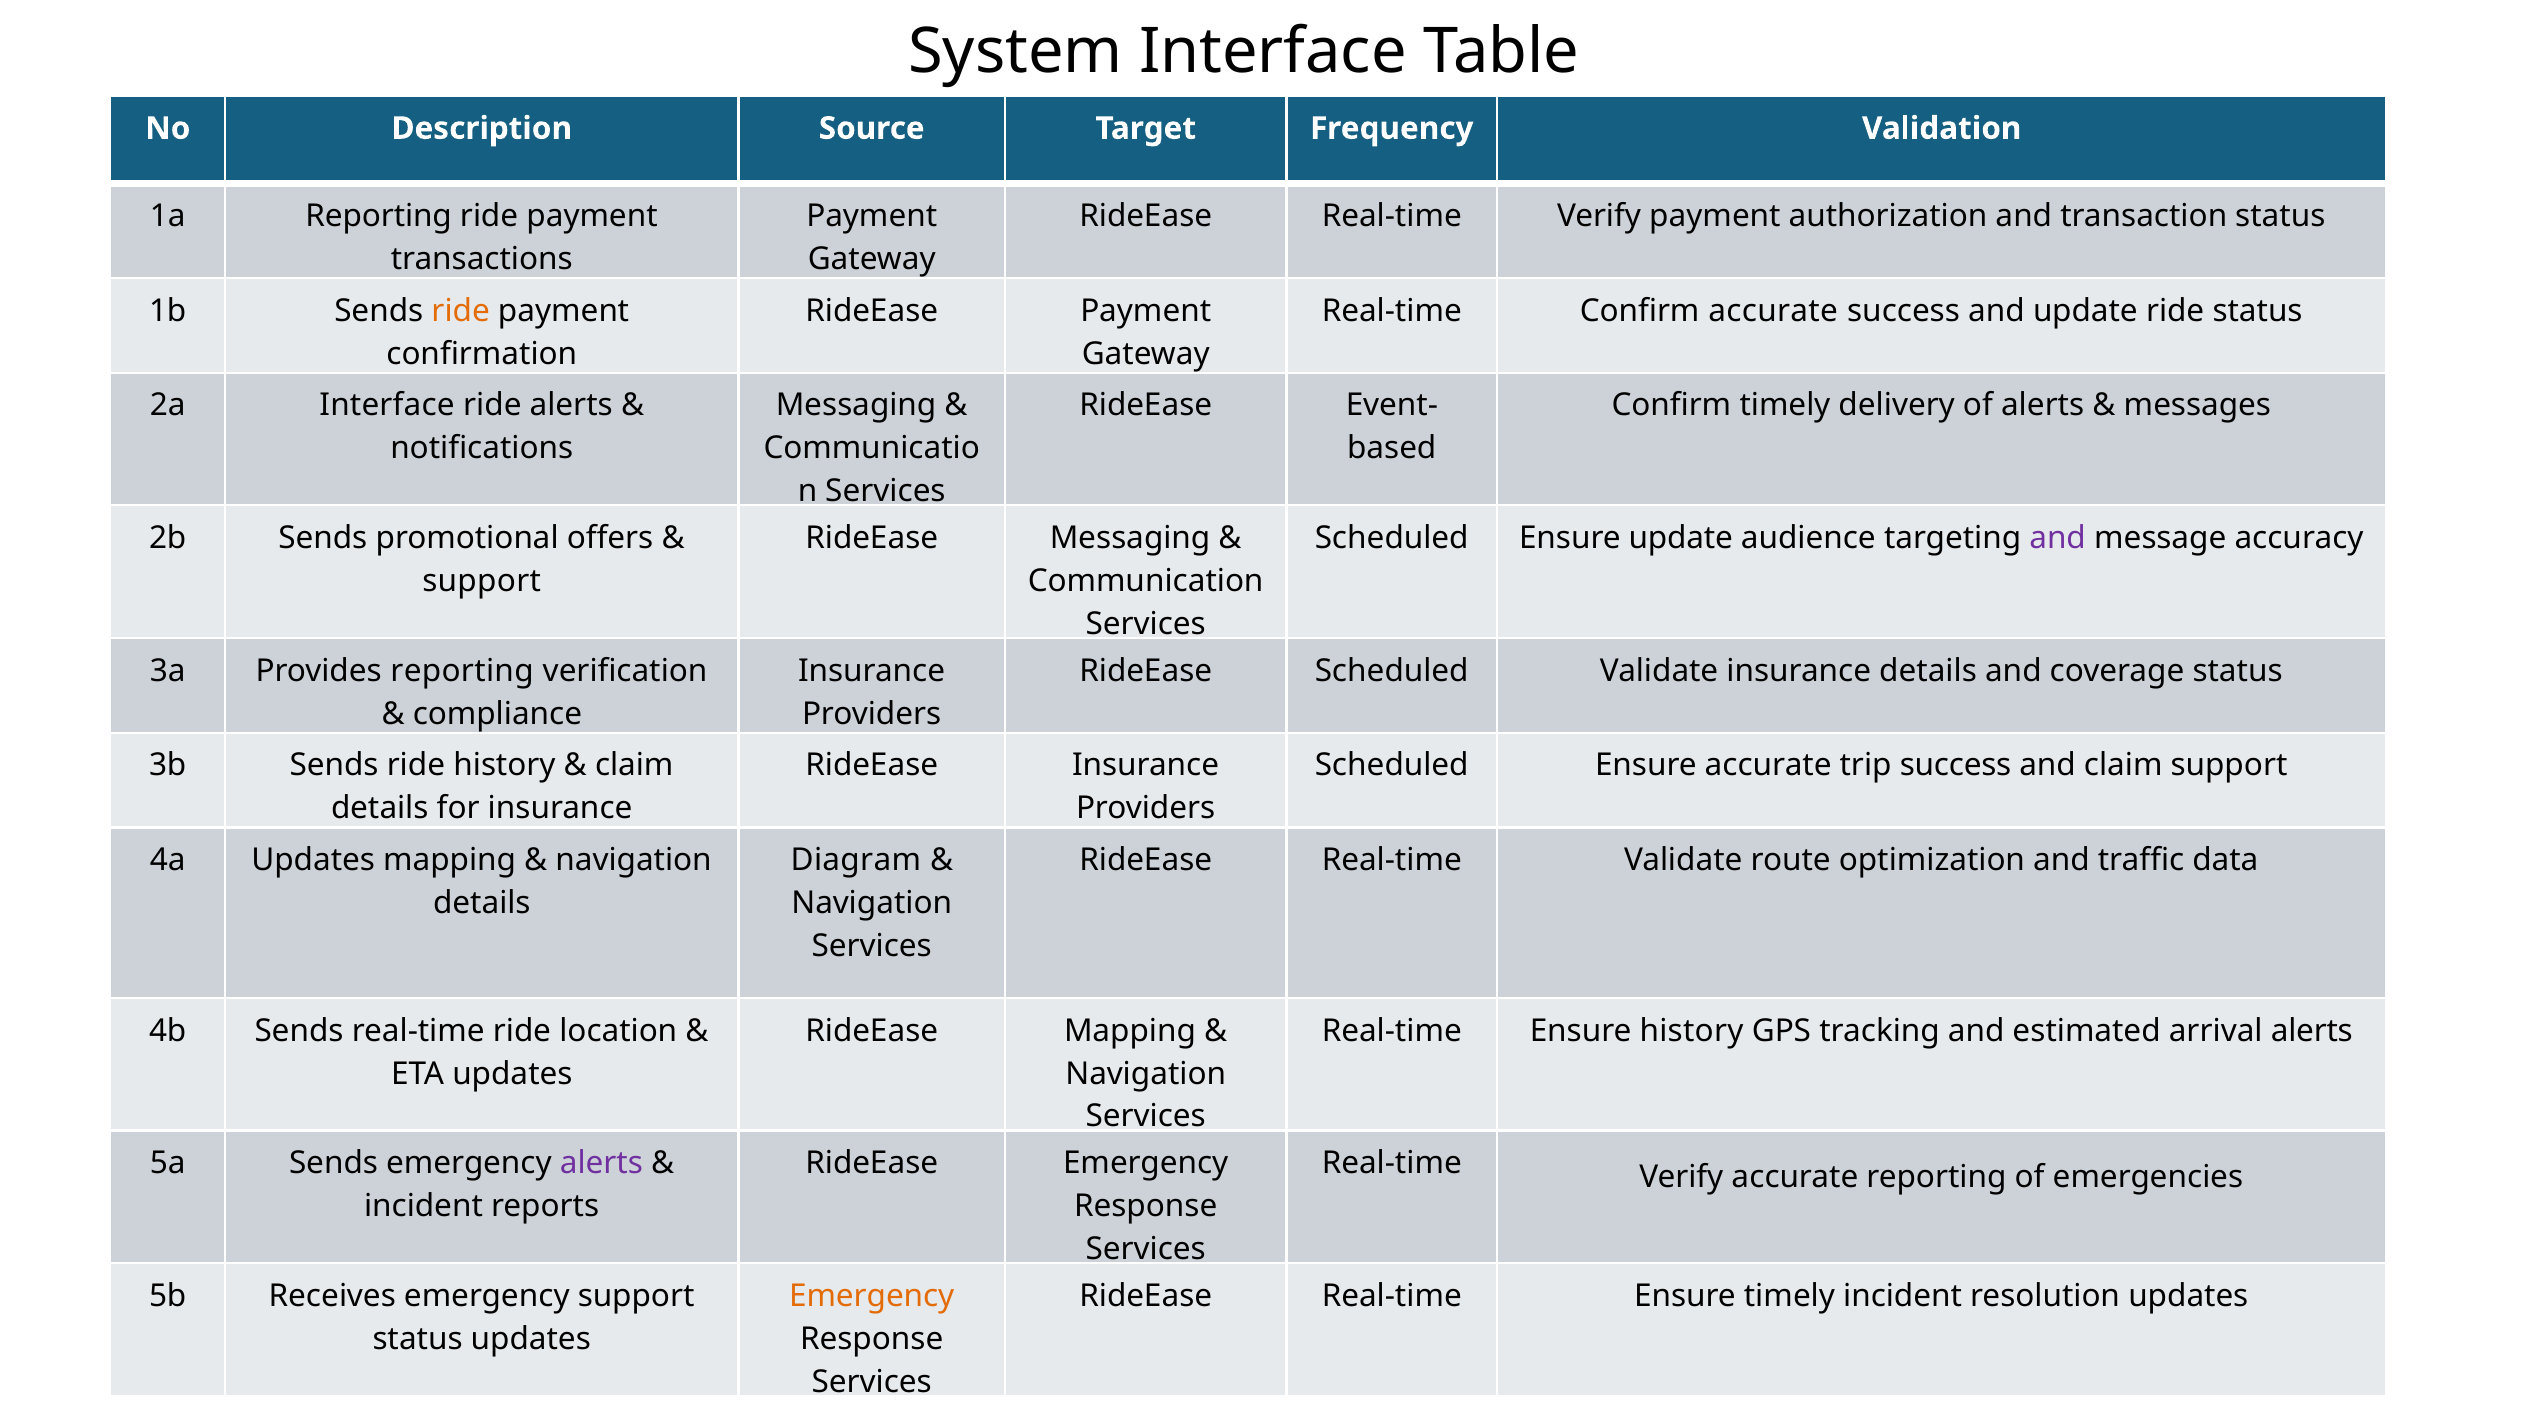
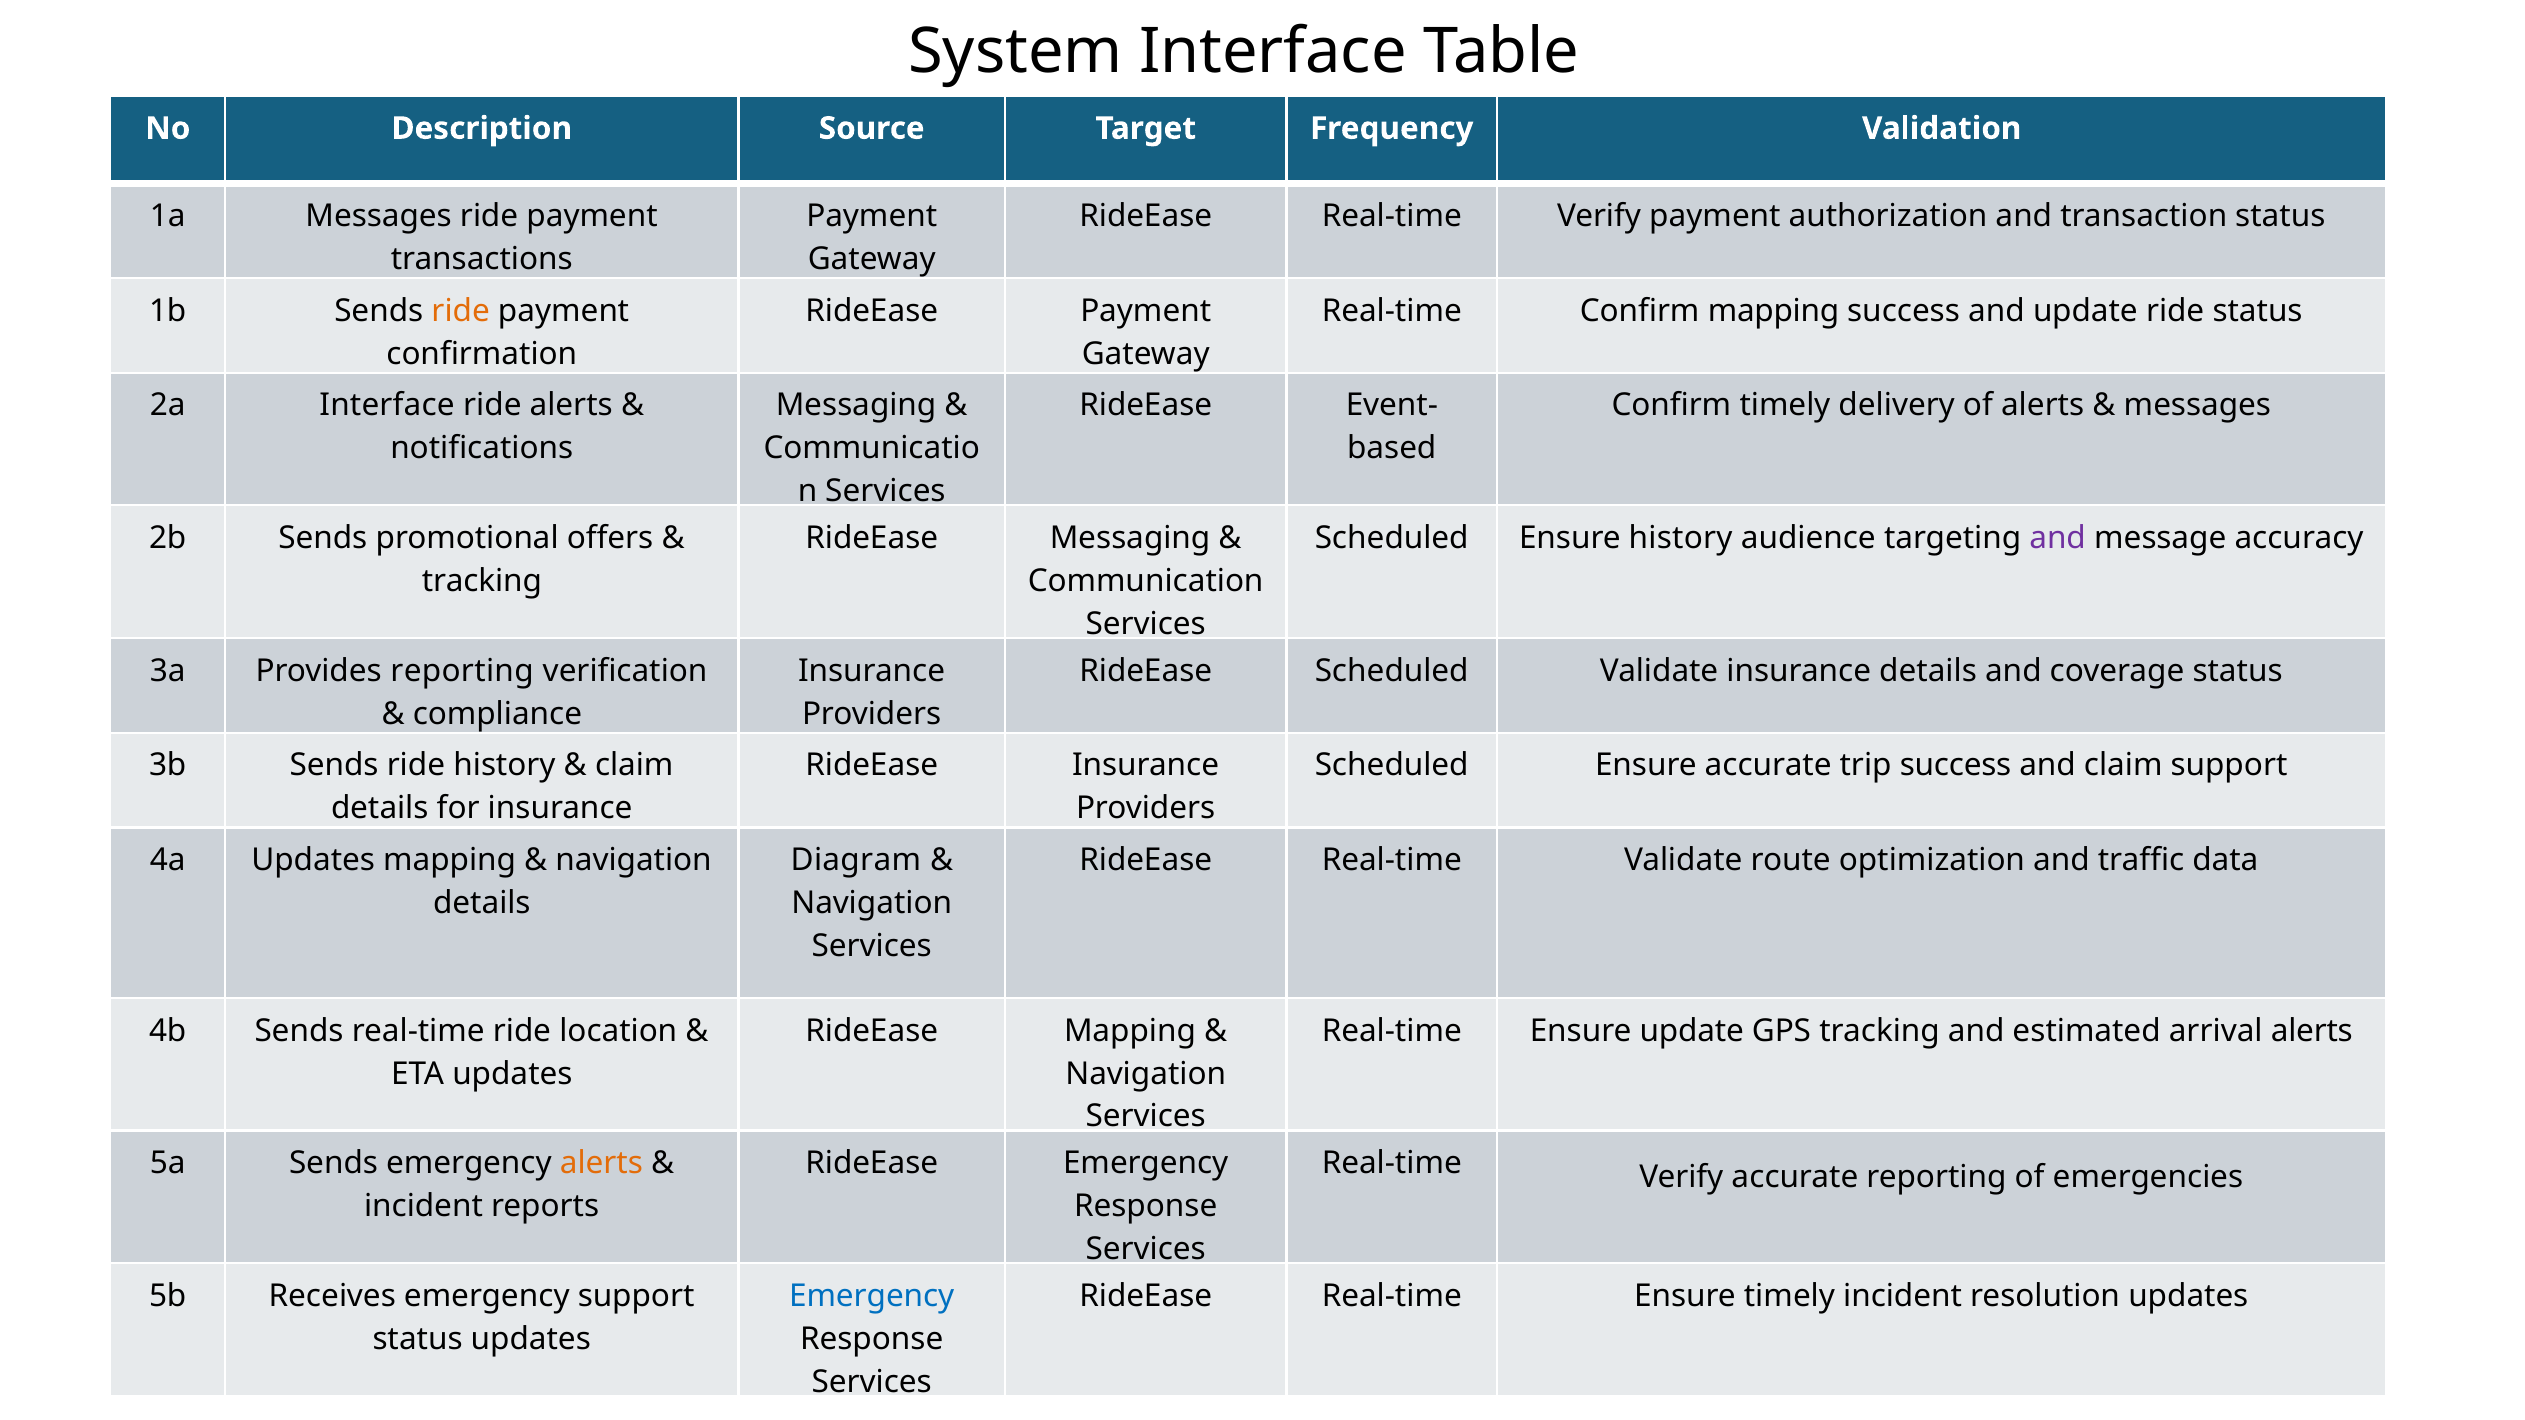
1a Reporting: Reporting -> Messages (379, 216)
Confirm accurate: accurate -> mapping (1773, 311)
Ensure update: update -> history (1681, 538)
support: support -> tracking (482, 581)
Ensure history: history -> update (1692, 1031)
alerts colour: purple -> orange (601, 1164)
Emergency colour: orange -> blue (872, 1296)
